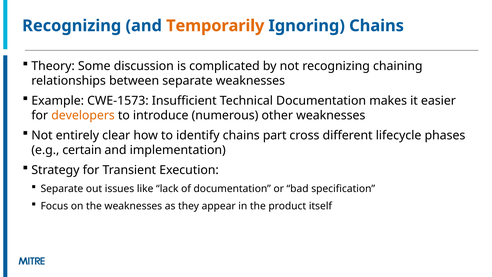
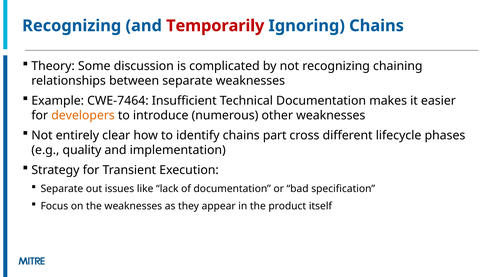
Temporarily colour: orange -> red (215, 26)
CWE-1573: CWE-1573 -> CWE-7464 (118, 101)
certain: certain -> quality (82, 150)
